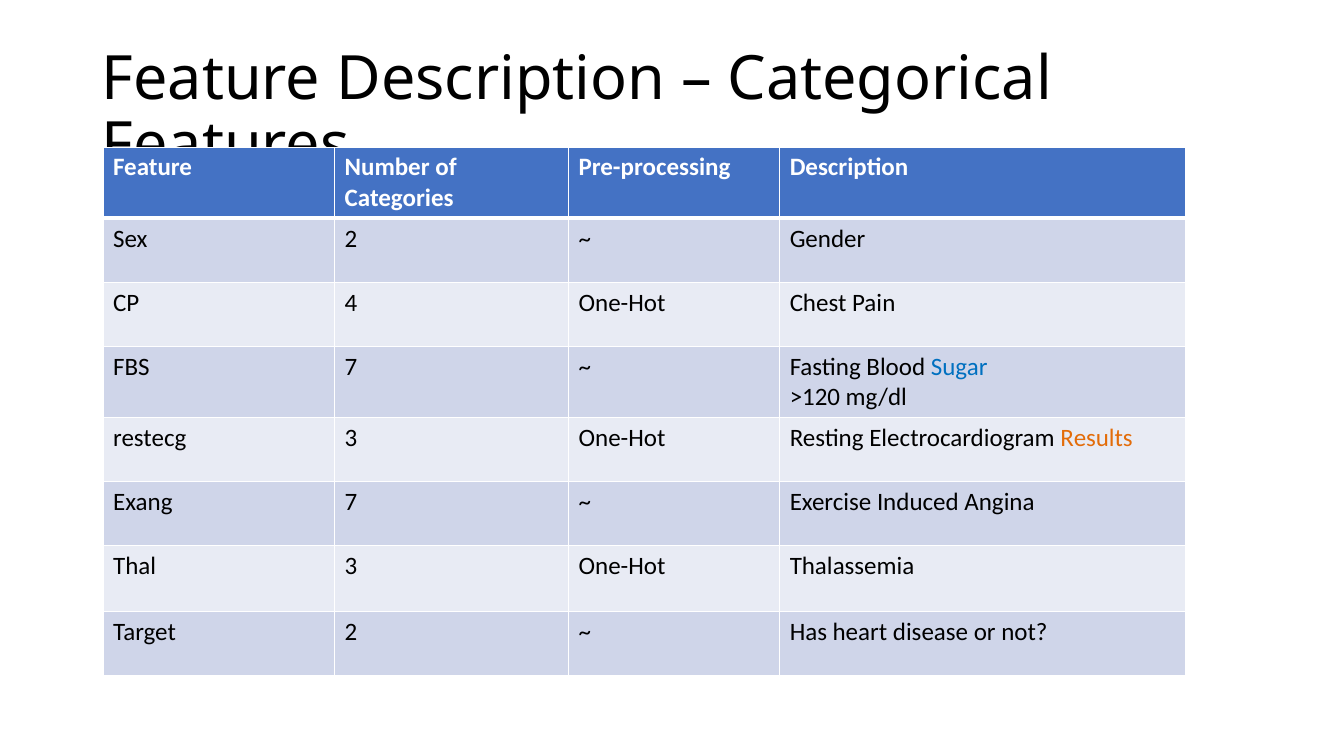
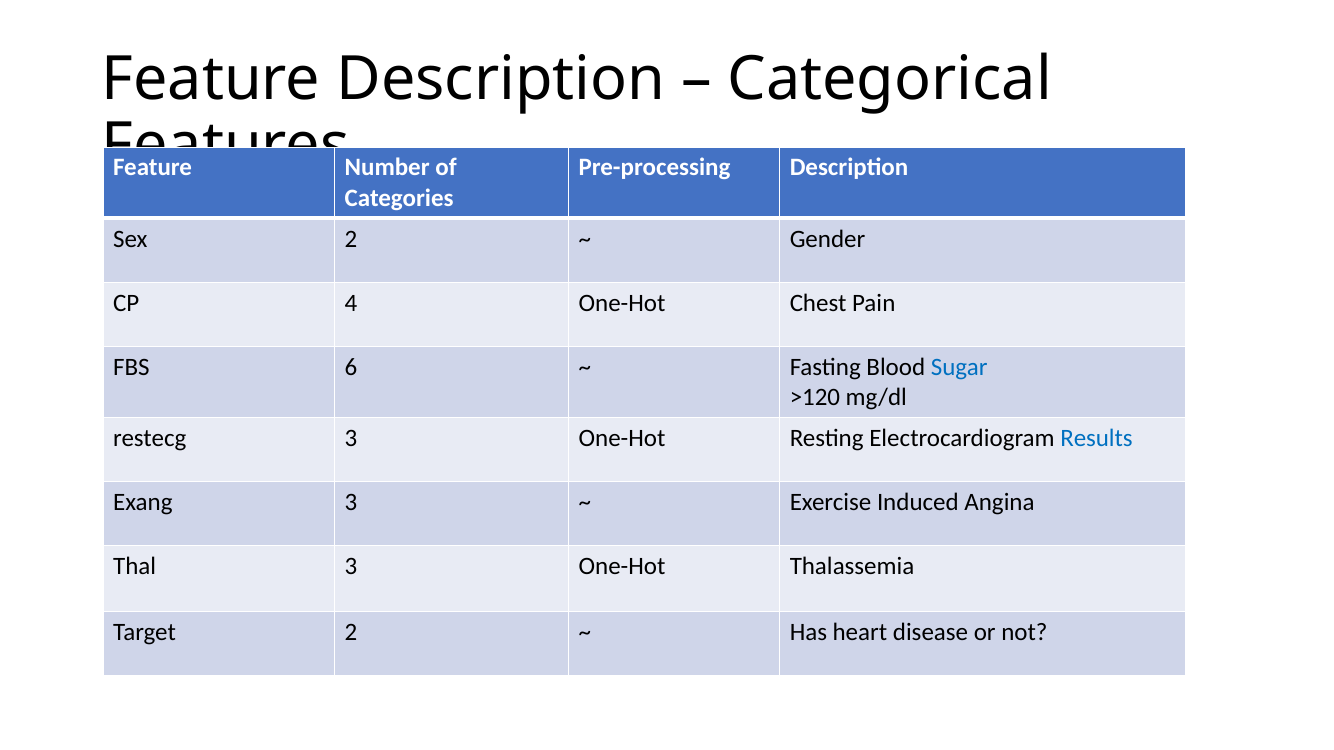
FBS 7: 7 -> 6 (351, 367)
Results colour: orange -> blue (1097, 438)
Exang 7: 7 -> 3 (351, 502)
